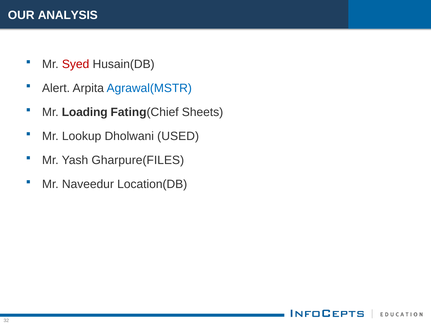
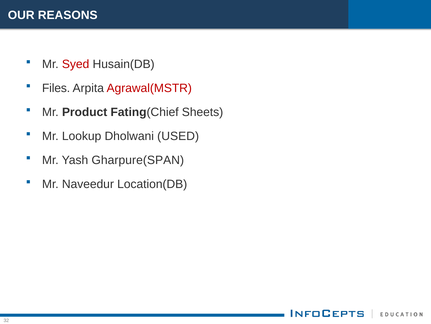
ANALYSIS: ANALYSIS -> REASONS (68, 15)
Alert: Alert -> Files (56, 88)
Agrawal(MSTR colour: blue -> red (149, 88)
Loading: Loading -> Product (85, 112)
Gharpure(FILES: Gharpure(FILES -> Gharpure(SPAN (138, 160)
